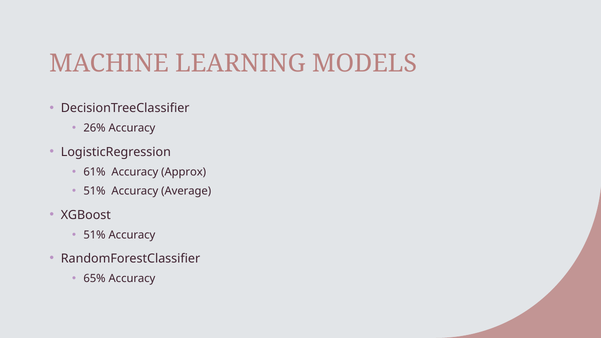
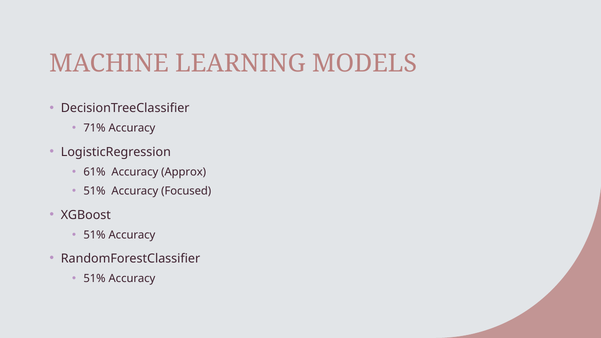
26%: 26% -> 71% (94, 128)
Average: Average -> Focused (186, 191)
65%: 65% -> 51% (94, 279)
